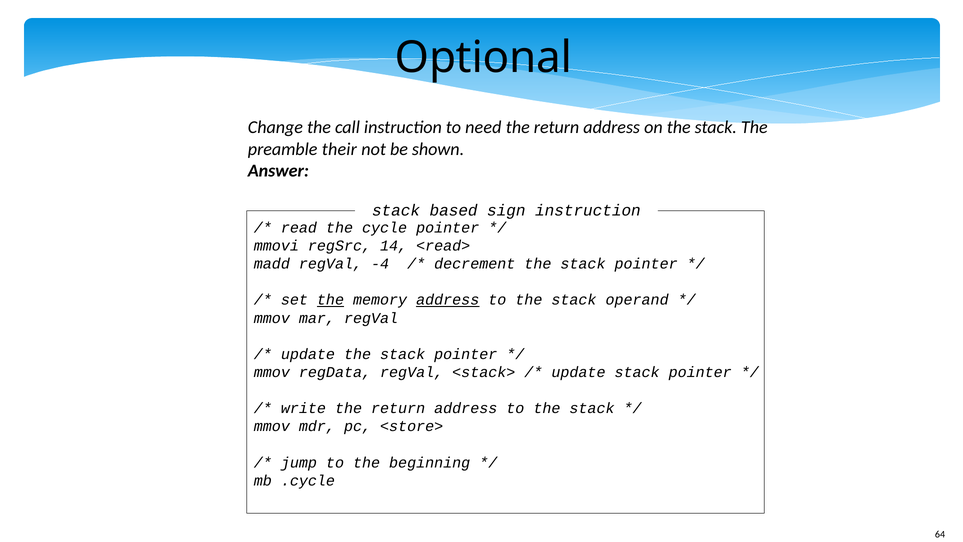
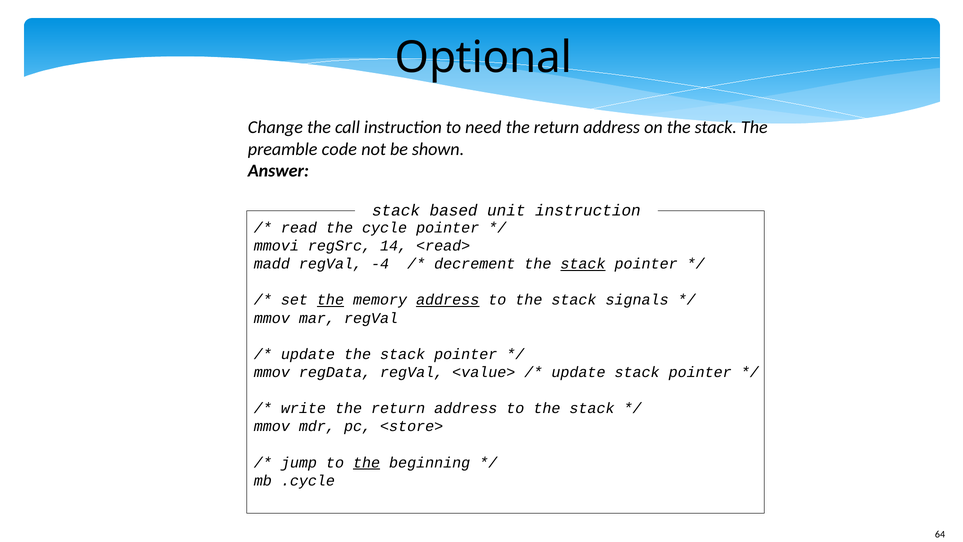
their: their -> code (339, 149)
sign: sign -> unit (506, 210)
stack underline: none -> present (583, 264)
operand: operand -> signals (637, 300)
<stack>: <stack> -> <value> (484, 372)
the underline: none -> present (367, 462)
